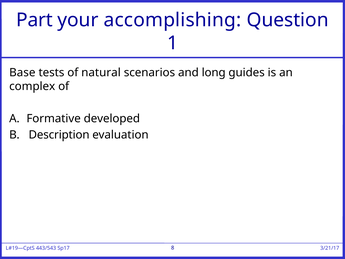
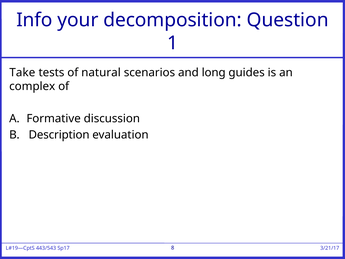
Part: Part -> Info (34, 20)
accomplishing: accomplishing -> decomposition (173, 20)
Base: Base -> Take (22, 72)
developed: developed -> discussion (112, 118)
